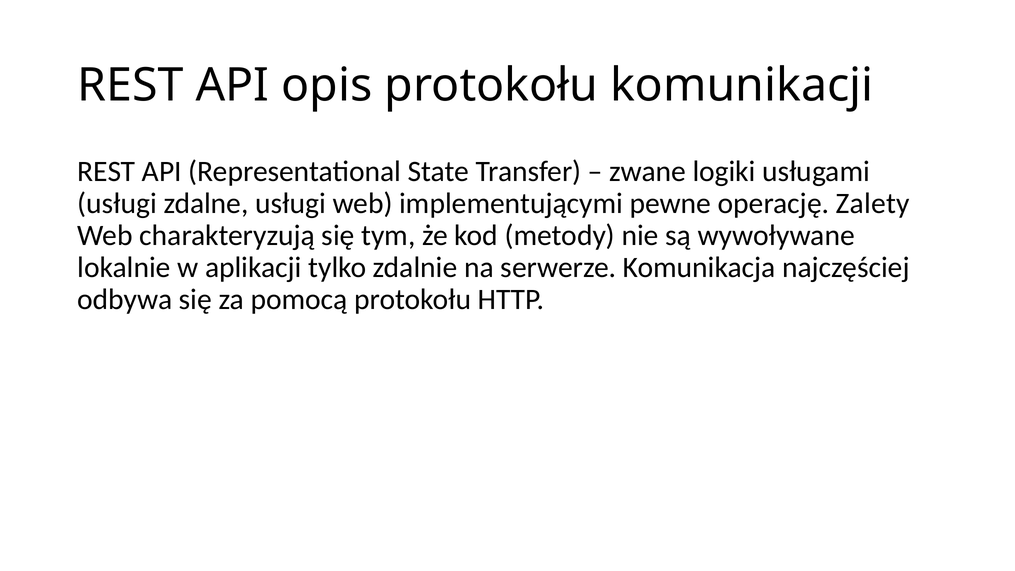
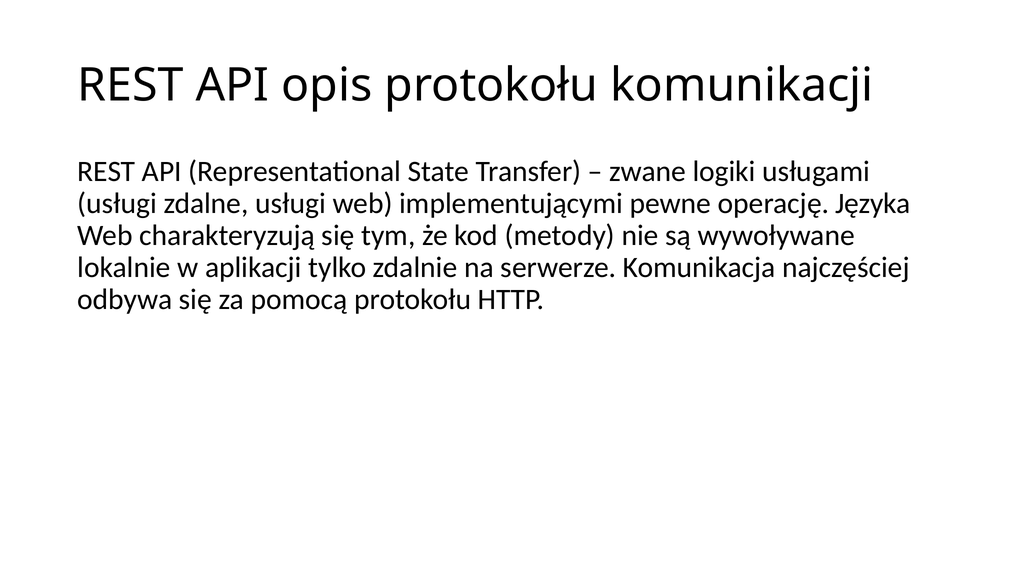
Zalety: Zalety -> Języka (873, 204)
